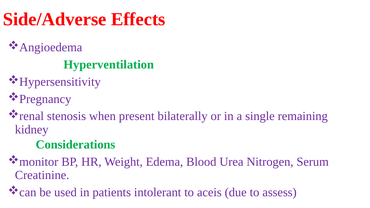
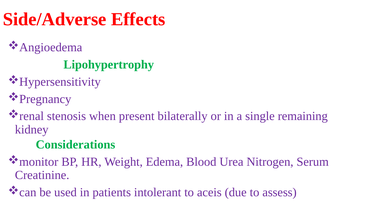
Hyperventilation: Hyperventilation -> Lipohypertrophy (109, 65)
